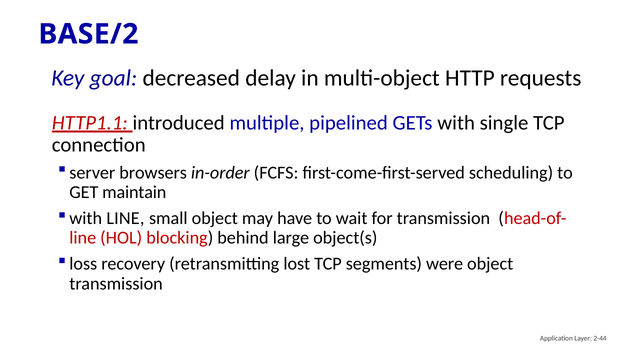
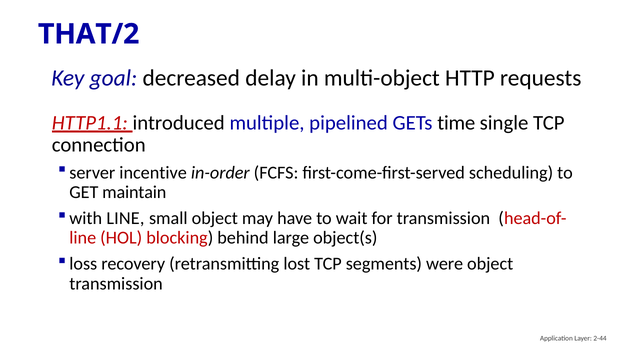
BASE/2: BASE/2 -> THAT/2 (89, 34)
GETs with: with -> time (456, 123)
browsers: browsers -> incentive (153, 173)
